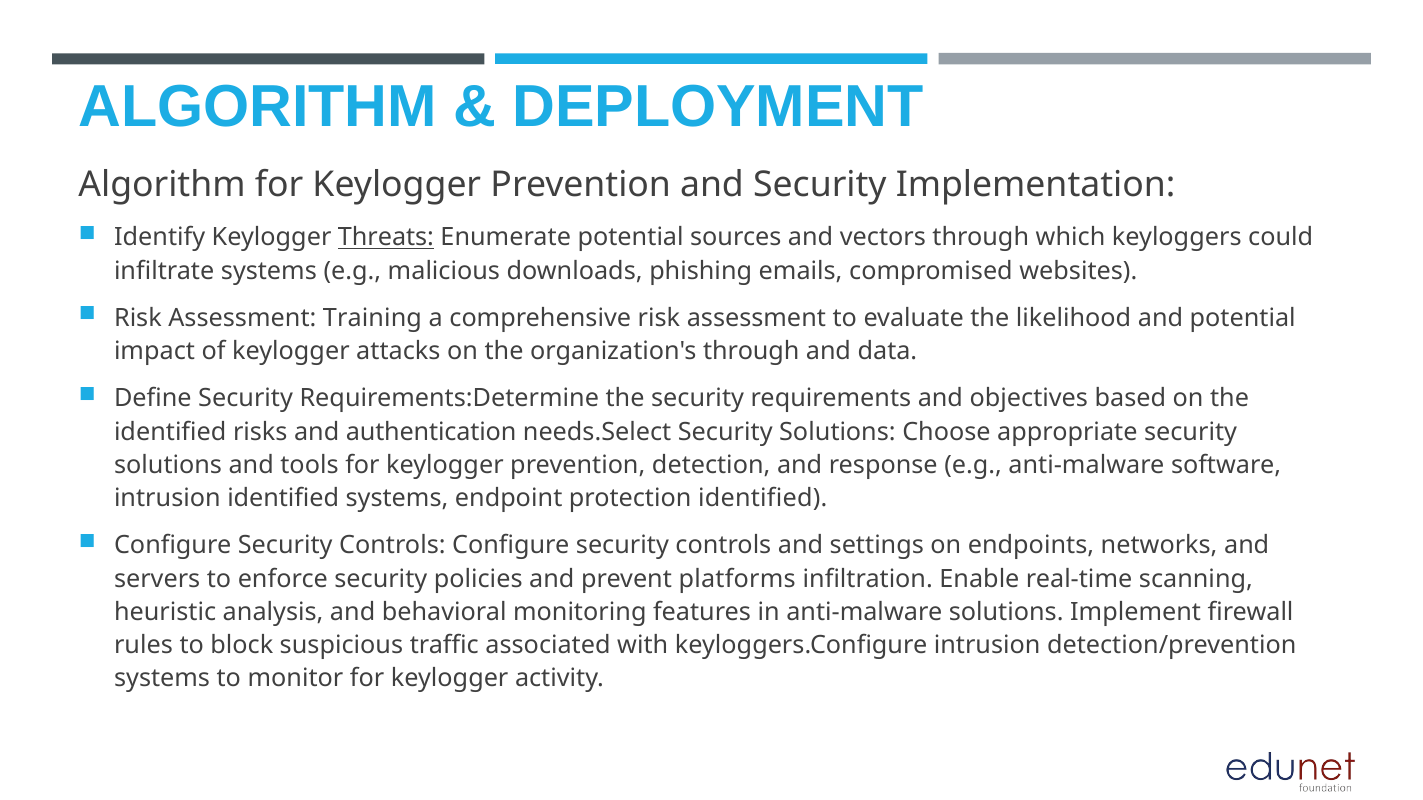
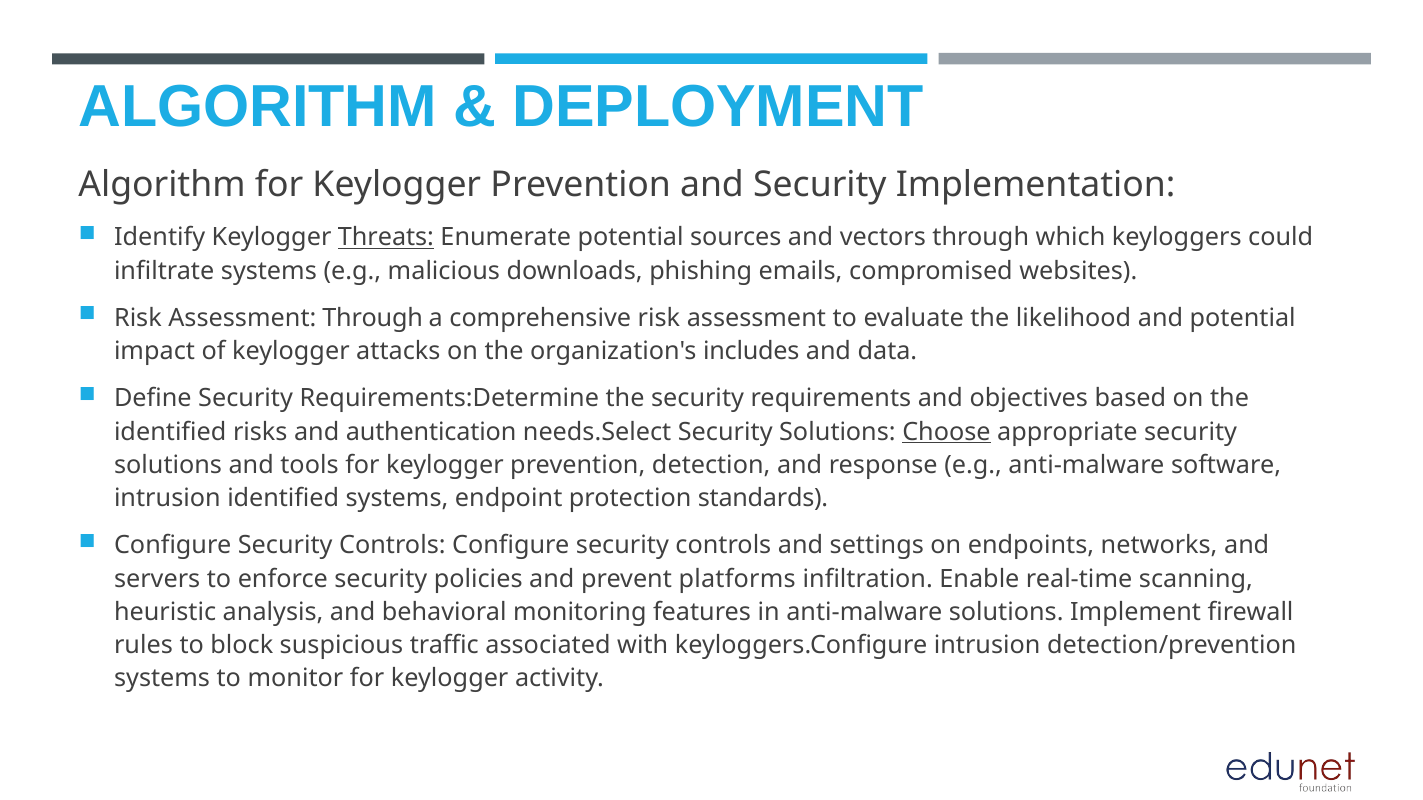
Assessment Training: Training -> Through (373, 318)
organization's through: through -> includes (751, 352)
Choose underline: none -> present (946, 432)
protection identified: identified -> standards (763, 499)
